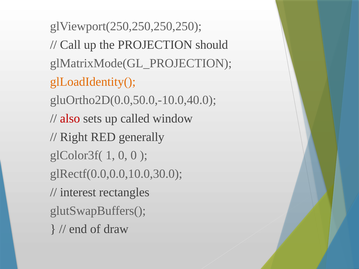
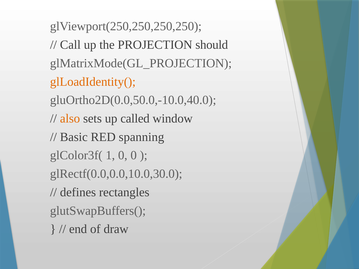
also colour: red -> orange (70, 119)
Right: Right -> Basic (74, 137)
generally: generally -> spanning (141, 137)
interest: interest -> defines (78, 192)
